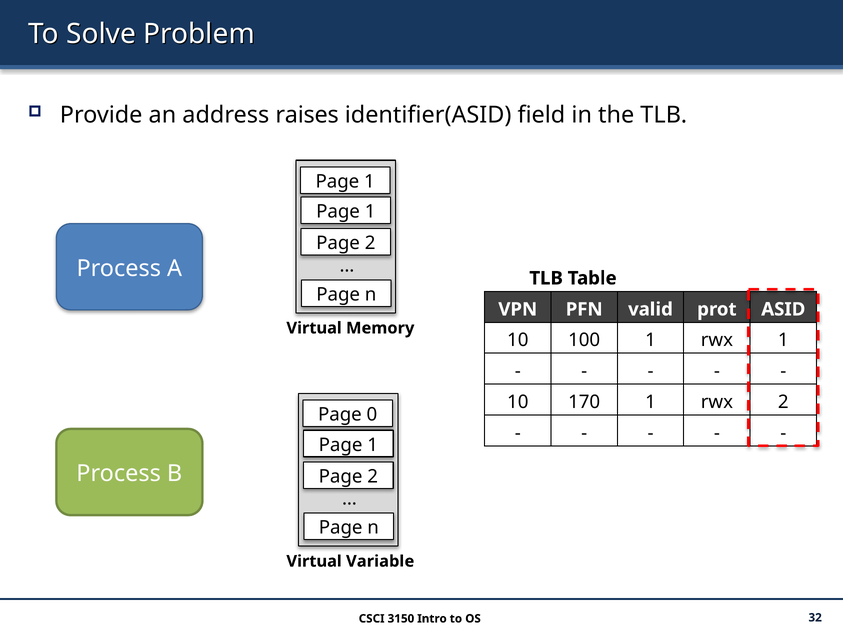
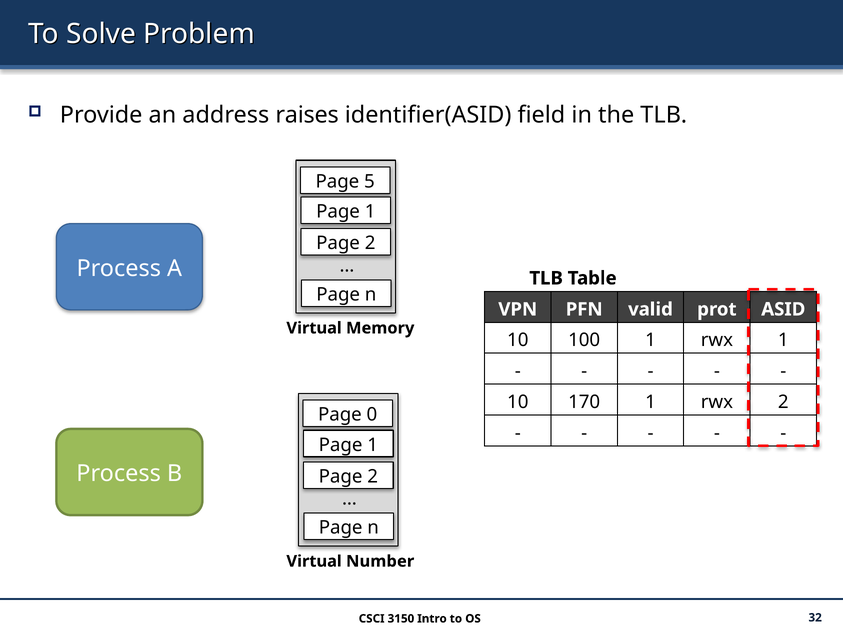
1: 1 -> 5 (369, 182)
Variable: Variable -> Number (380, 562)
